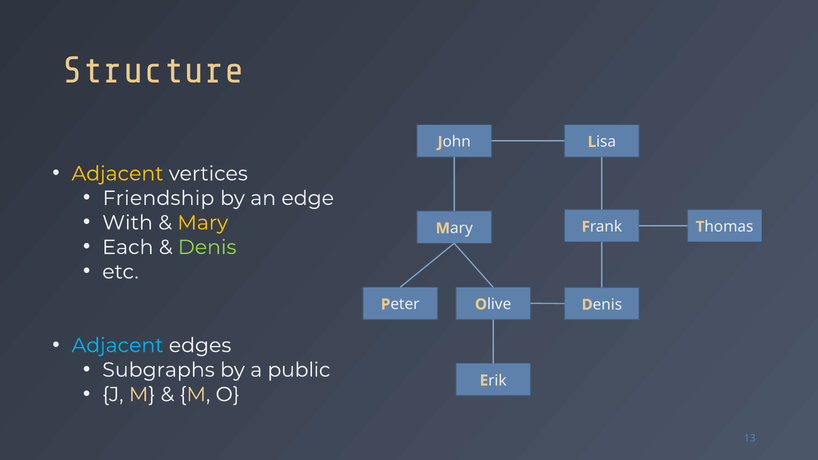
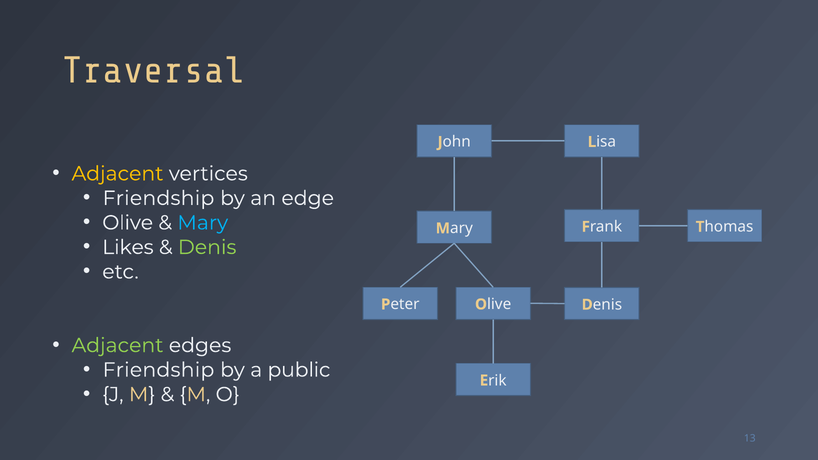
Structure: Structure -> Traversal (153, 70)
With: With -> Olive (128, 223)
Mary colour: yellow -> light blue (203, 223)
Each: Each -> Likes (128, 247)
Adjacent colour: light blue -> light green (118, 345)
Subgraphs: Subgraphs -> Friendship (158, 370)
